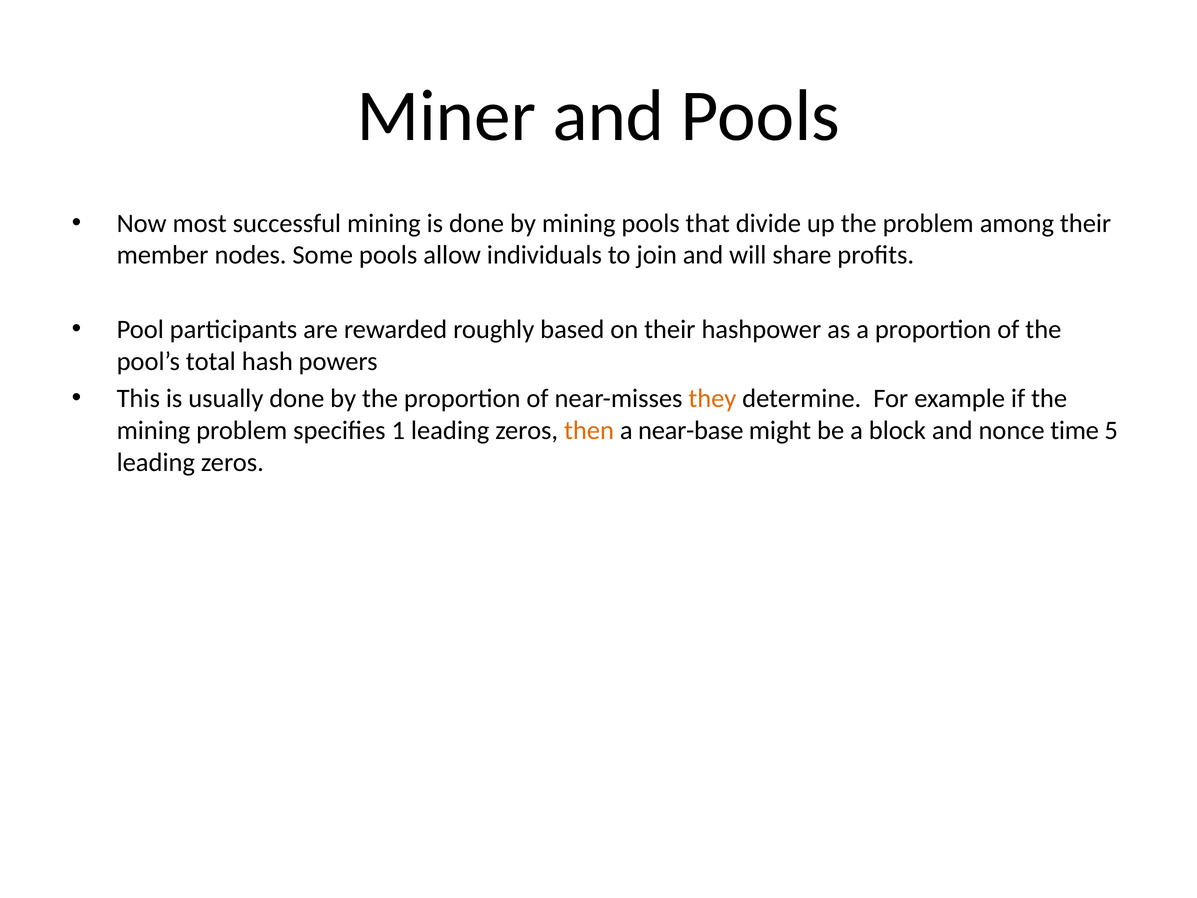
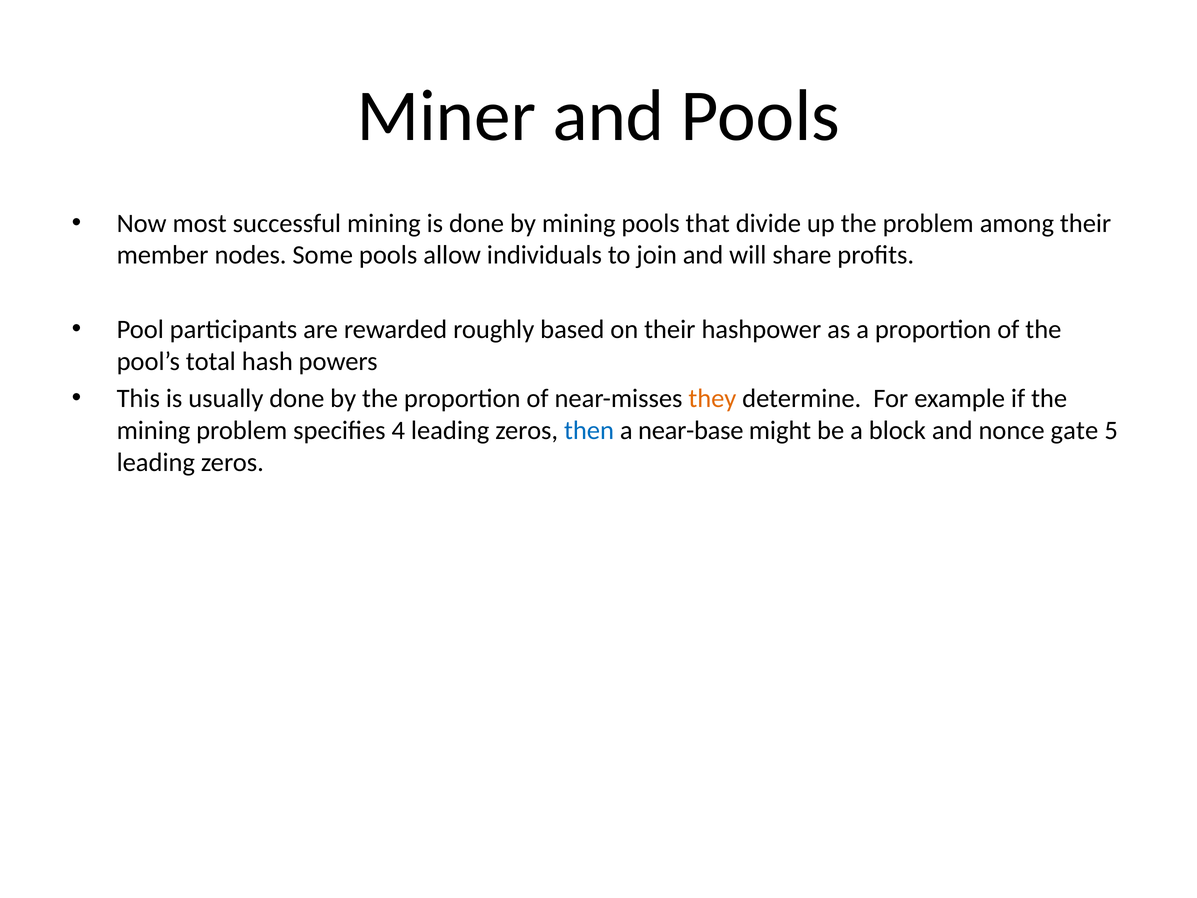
1: 1 -> 4 (398, 430)
then colour: orange -> blue (589, 430)
time: time -> gate (1074, 430)
